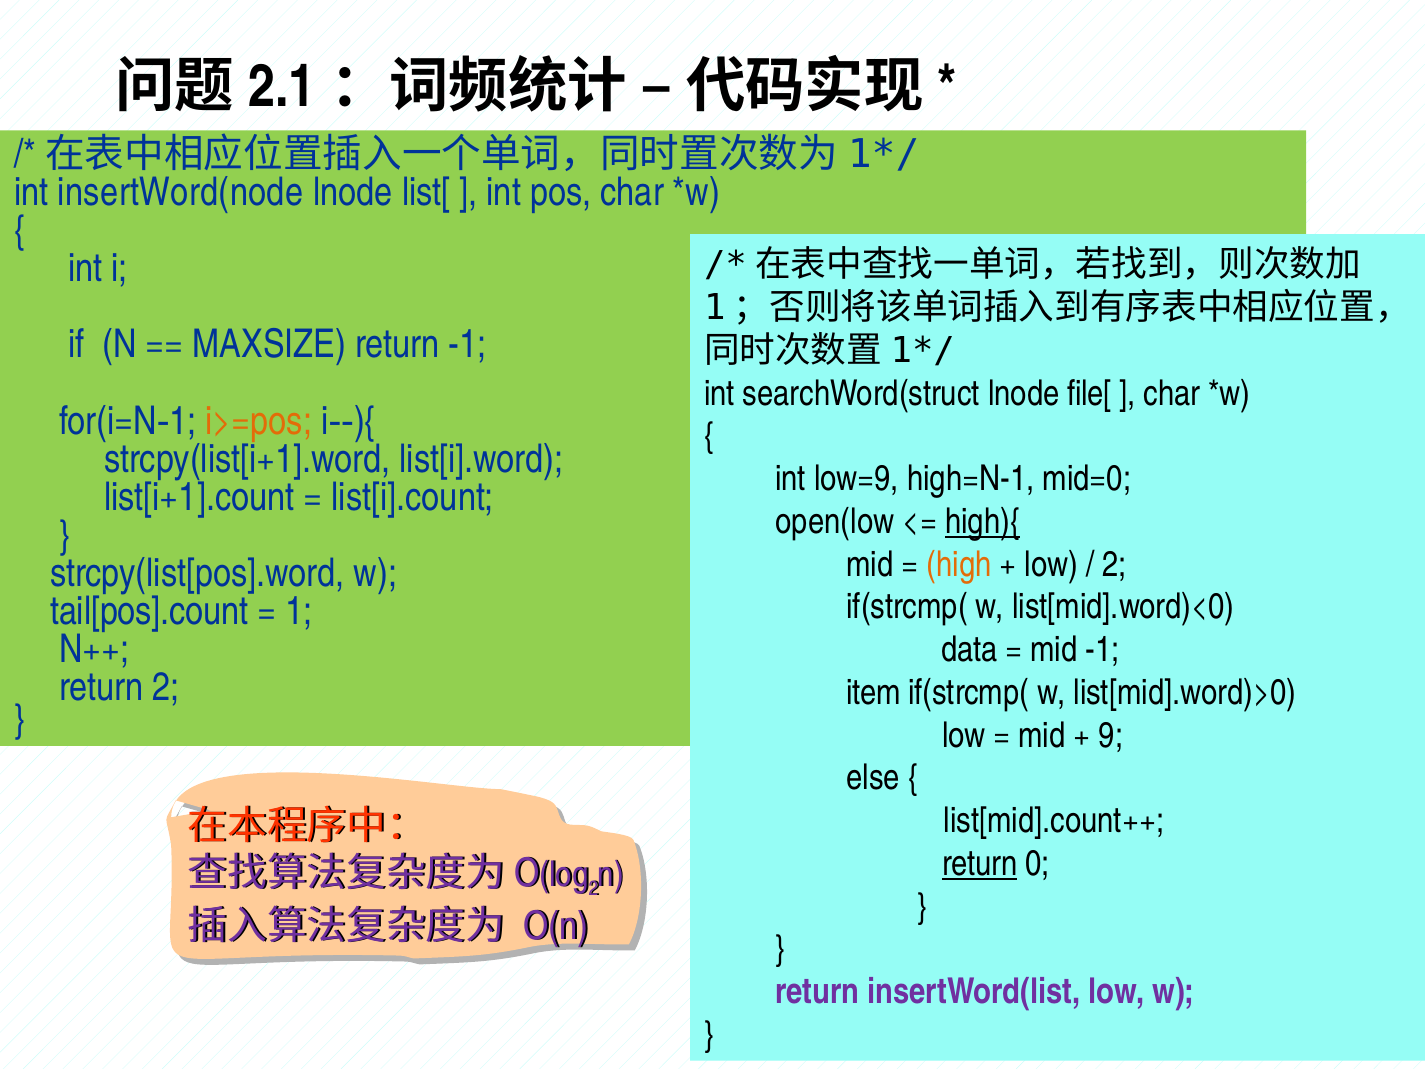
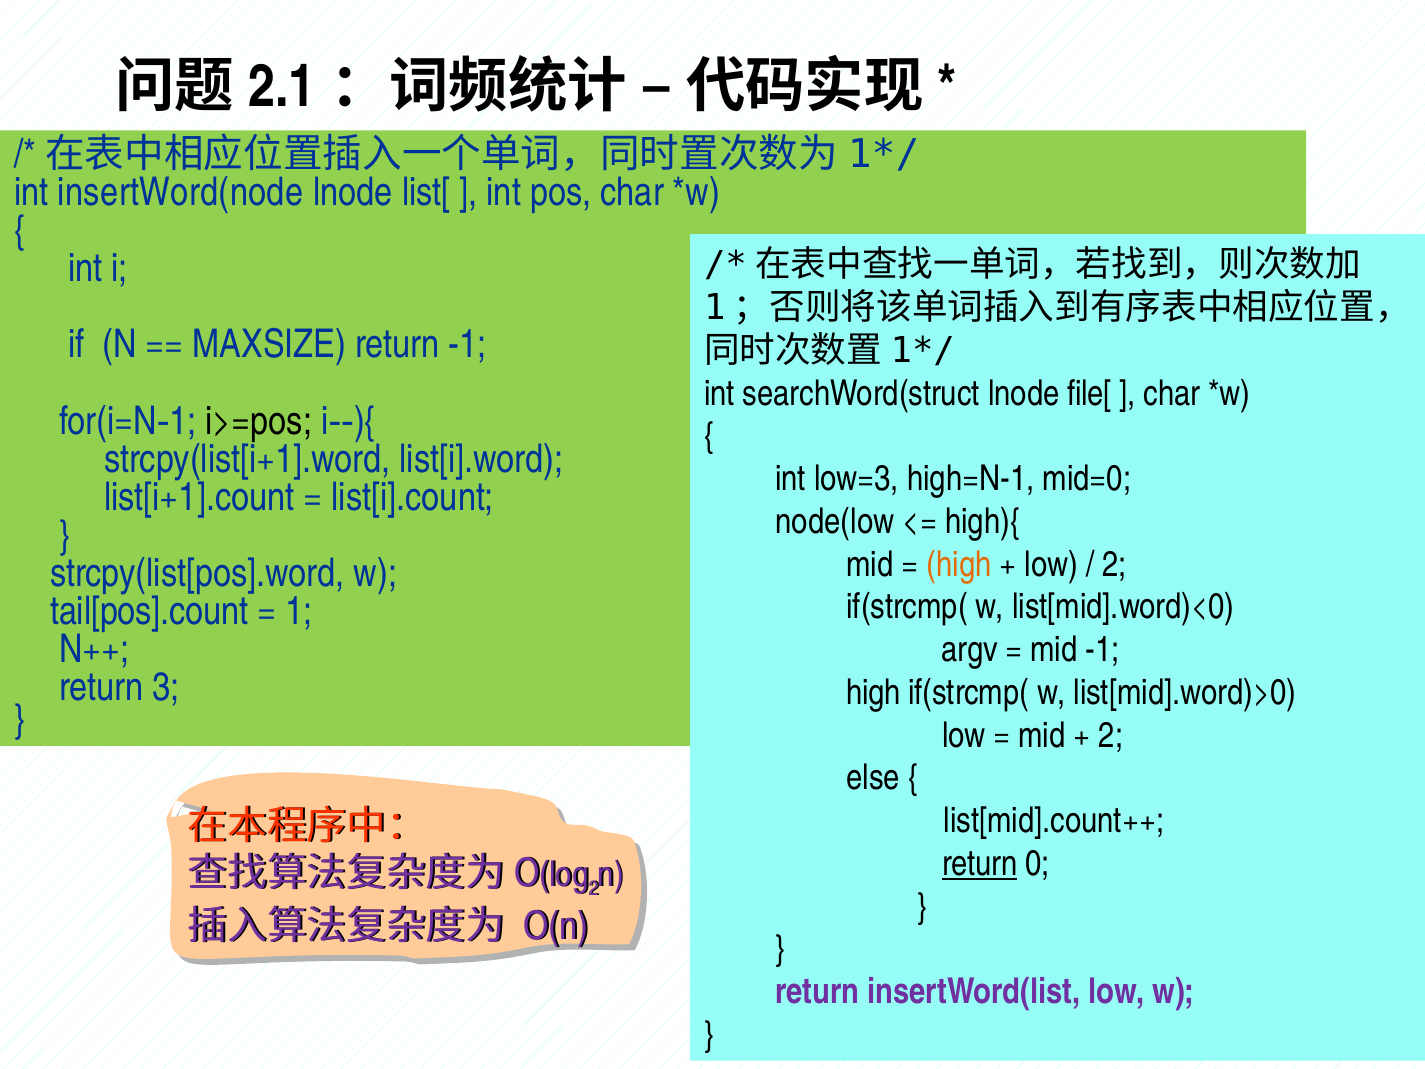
i>=pos colour: orange -> black (259, 421)
low=9: low=9 -> low=3 (857, 479)
open(low: open(low -> node(low (835, 521)
high){ underline: present -> none (983, 521)
data: data -> argv (970, 650)
return 2: 2 -> 3 (166, 687)
item: item -> high (873, 692)
9: 9 -> 2 (1111, 735)
